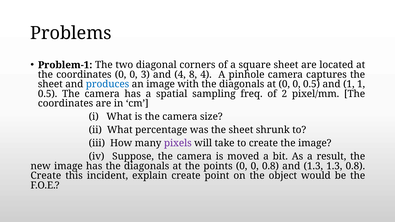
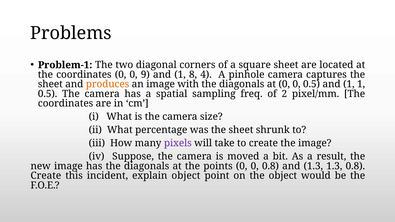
3: 3 -> 9 (145, 75)
4: 4 -> 1 (180, 75)
produces colour: blue -> orange (108, 84)
explain create: create -> object (186, 176)
